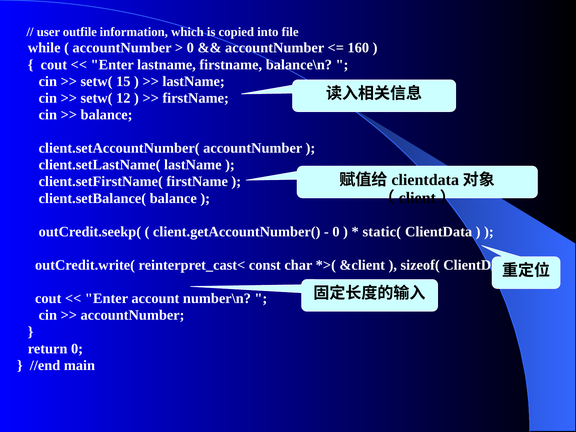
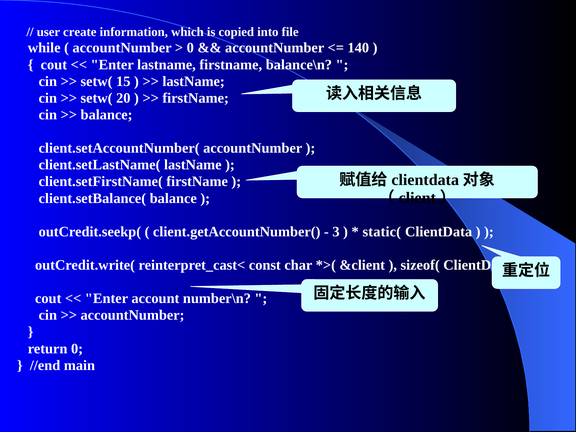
outfile: outfile -> create (80, 32)
160: 160 -> 140 (358, 48)
12: 12 -> 20 (123, 98)
0: 0 -> 3 (336, 232)
